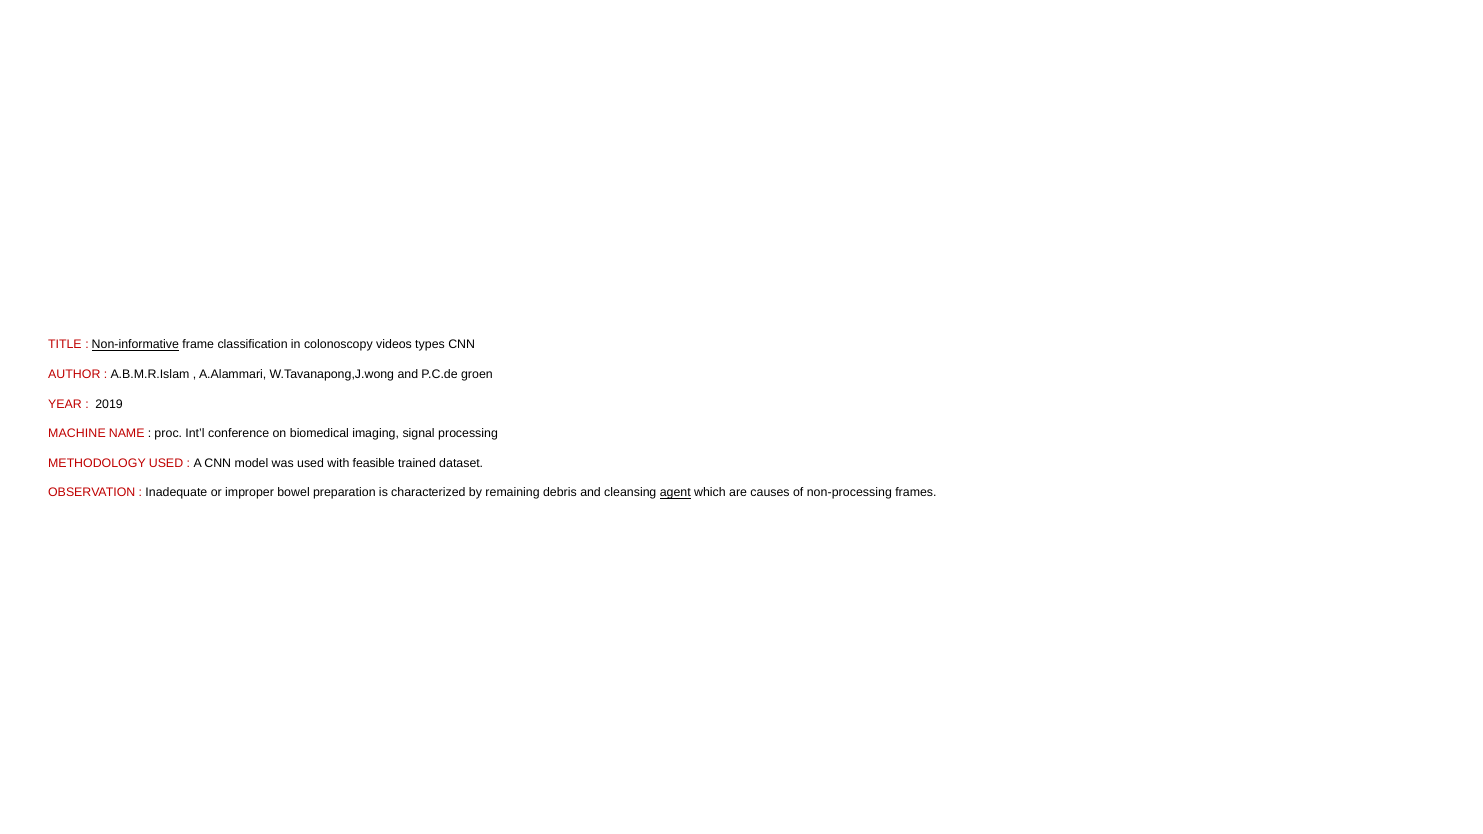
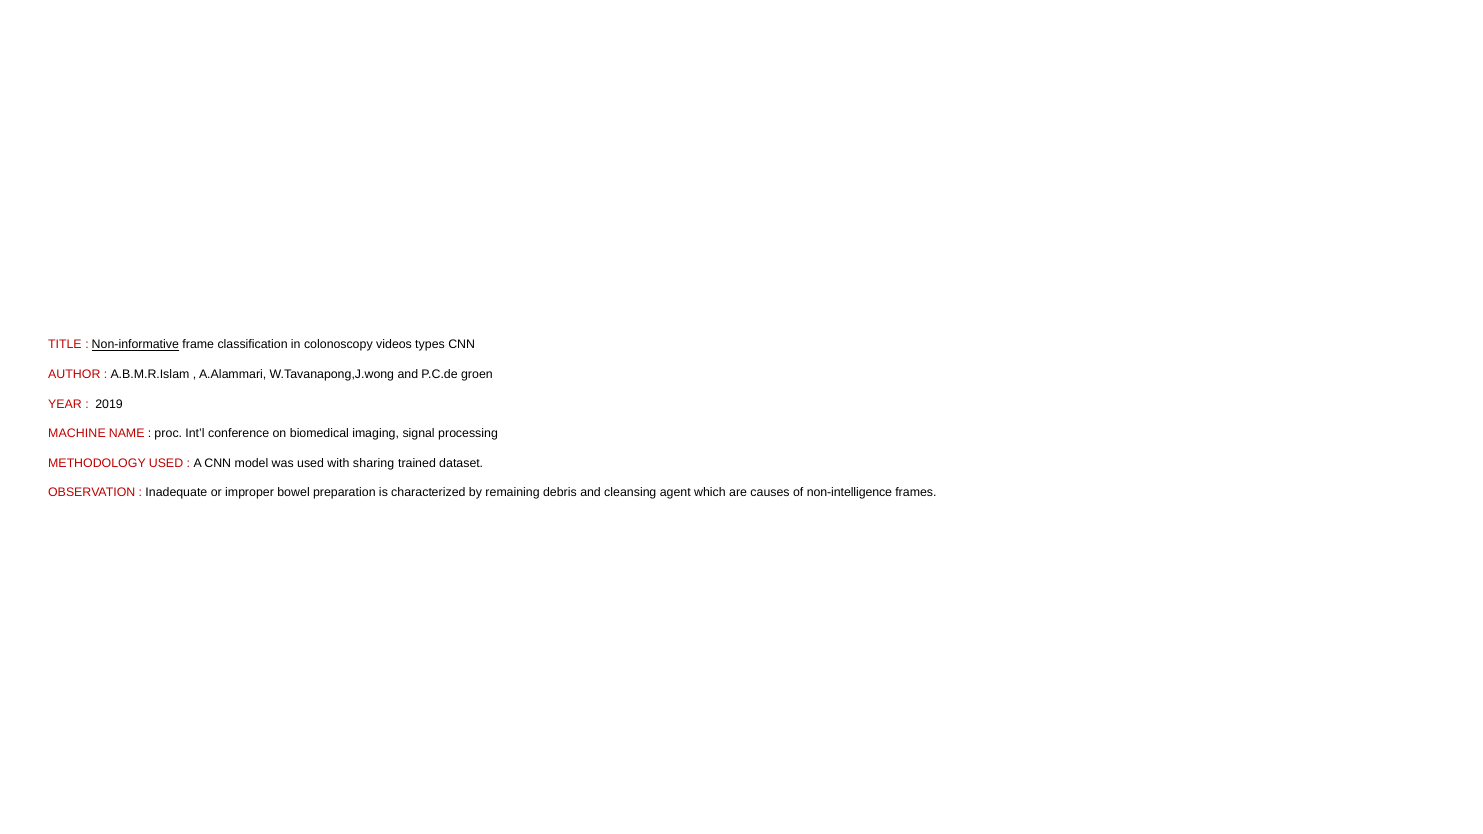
feasible: feasible -> sharing (374, 463)
agent underline: present -> none (675, 493)
non-processing: non-processing -> non-intelligence (849, 493)
